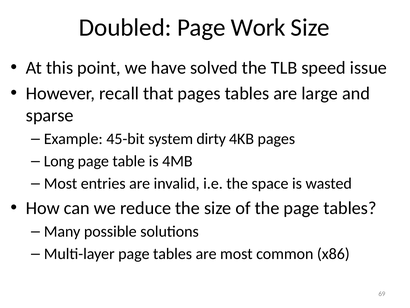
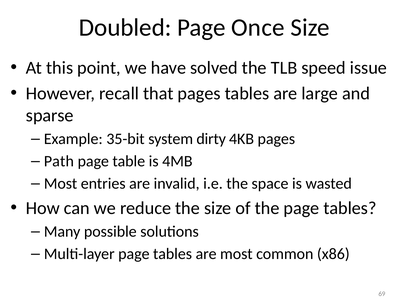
Work: Work -> Once (258, 27)
45-bit: 45-bit -> 35-bit (125, 139)
Long: Long -> Path (59, 161)
